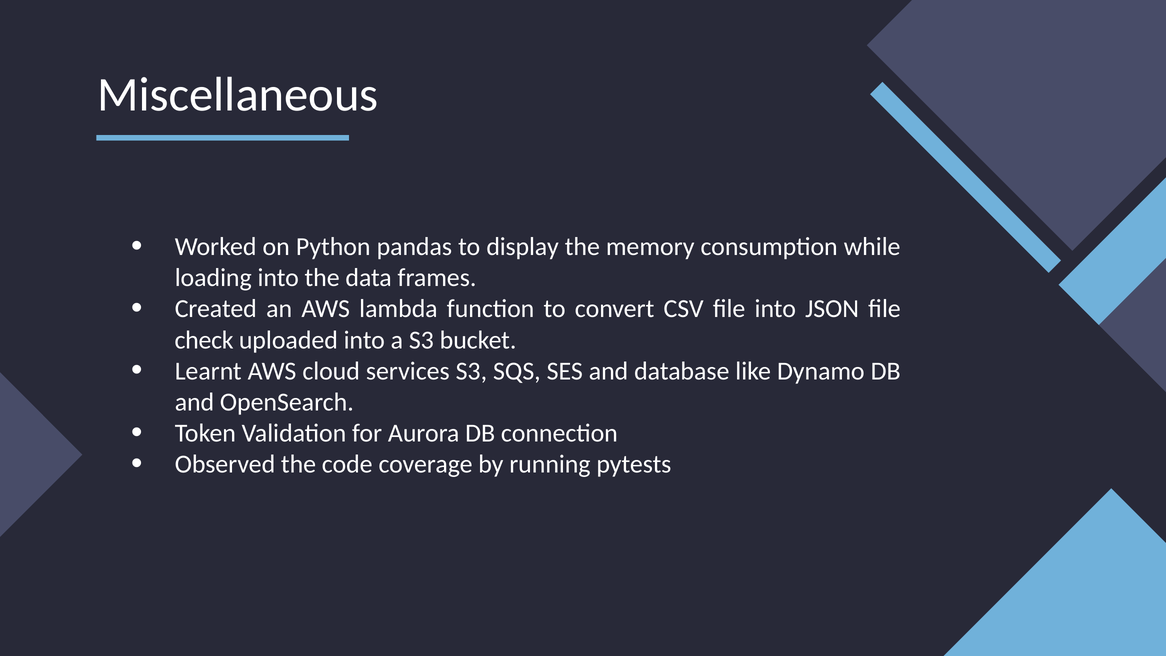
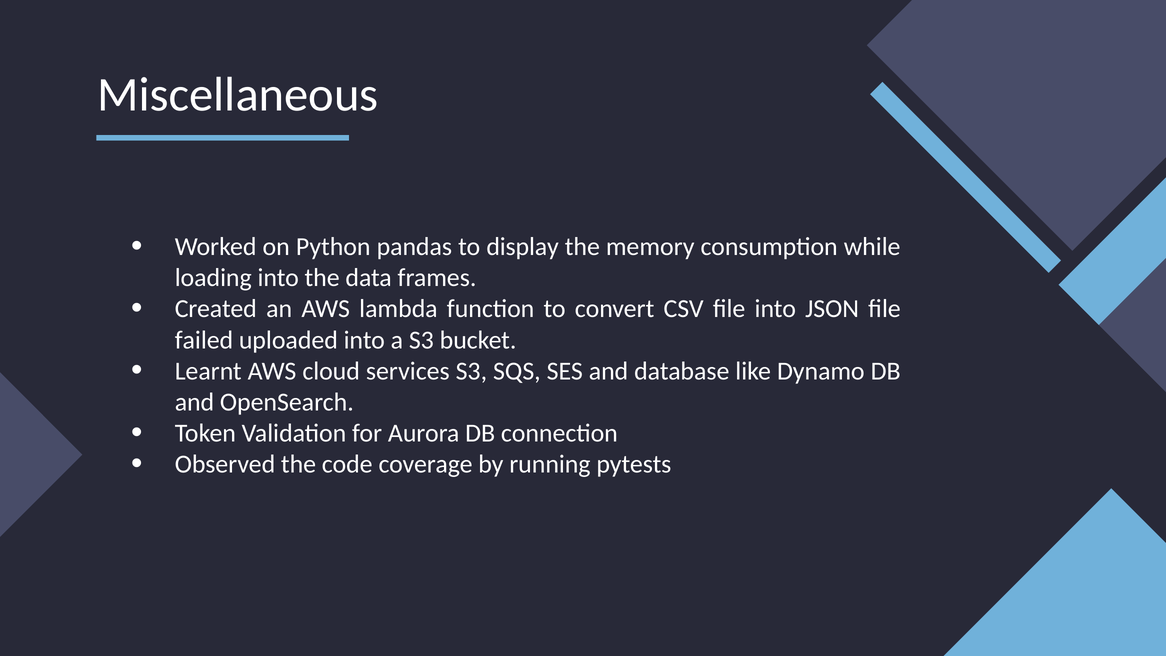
check: check -> failed (204, 340)
